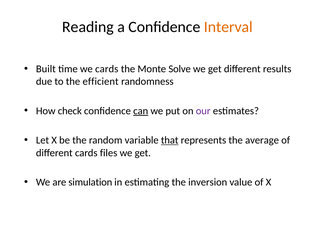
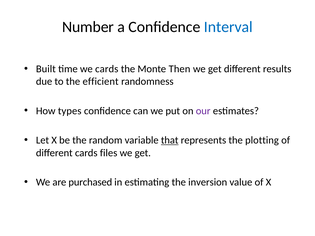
Reading: Reading -> Number (88, 27)
Interval colour: orange -> blue (228, 27)
Solve: Solve -> Then (179, 69)
check: check -> types (70, 111)
can underline: present -> none (141, 111)
average: average -> plotting (262, 140)
simulation: simulation -> purchased (90, 182)
